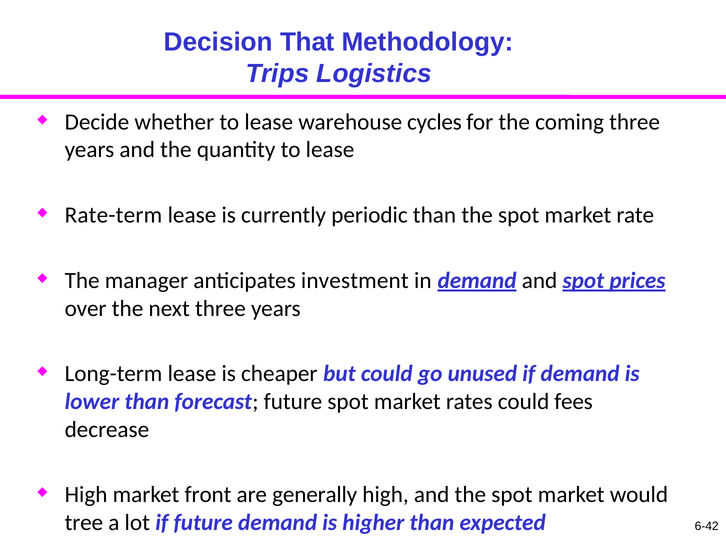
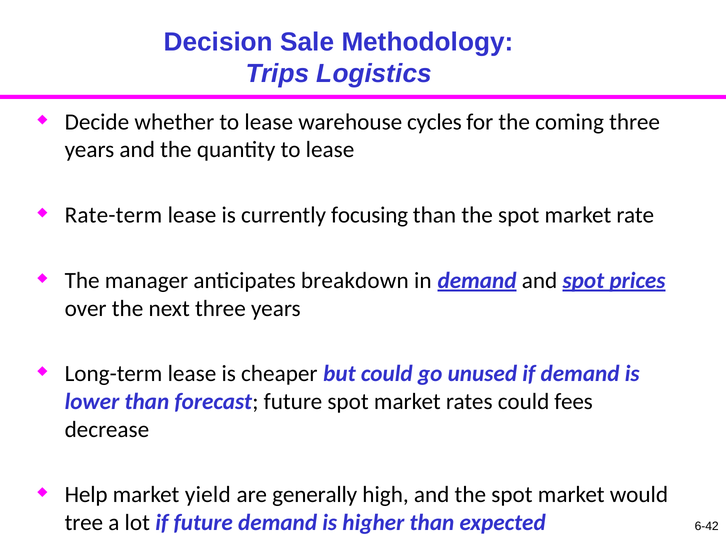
That: That -> Sale (307, 42)
periodic: periodic -> focusing (370, 215)
investment: investment -> breakdown (355, 280)
High: High -> Help (86, 494)
front: front -> yield (208, 494)
